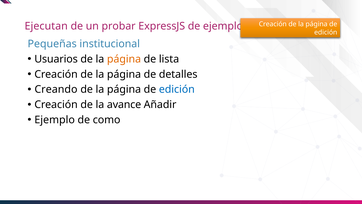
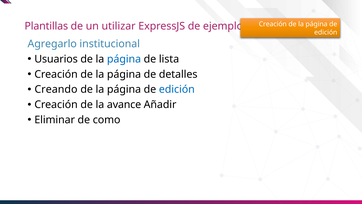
Ejecutan: Ejecutan -> Plantillas (46, 26)
probar: probar -> utilizar (119, 26)
Pequeñas: Pequeñas -> Agregarlo (52, 44)
página colour: orange -> blue (124, 59)
Ejemplo: Ejemplo -> Eliminar (55, 120)
